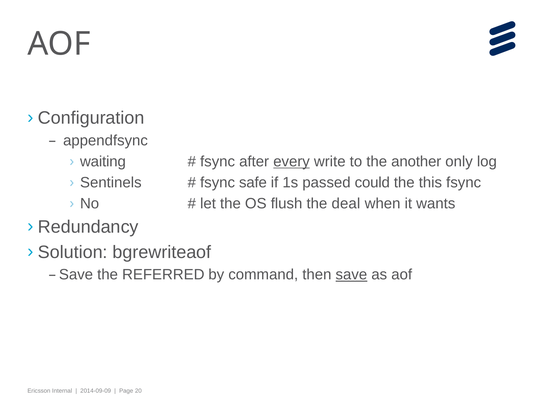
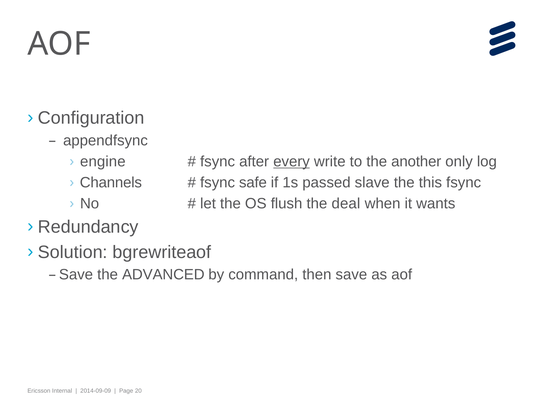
waiting: waiting -> engine (103, 161)
Sentinels: Sentinels -> Channels (111, 182)
could: could -> slave (372, 182)
REFERRED: REFERRED -> ADVANCED (163, 274)
save underline: present -> none (351, 274)
